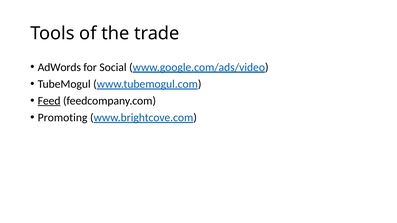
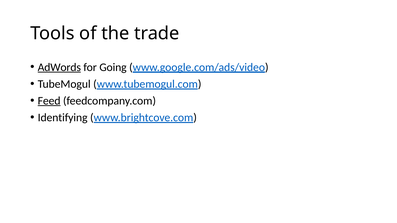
AdWords underline: none -> present (59, 67)
Social: Social -> Going (113, 67)
Promoting: Promoting -> Identifying (63, 118)
